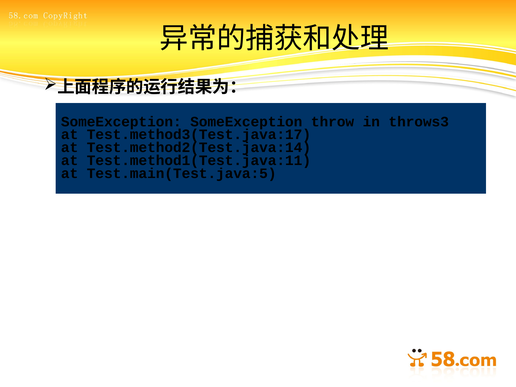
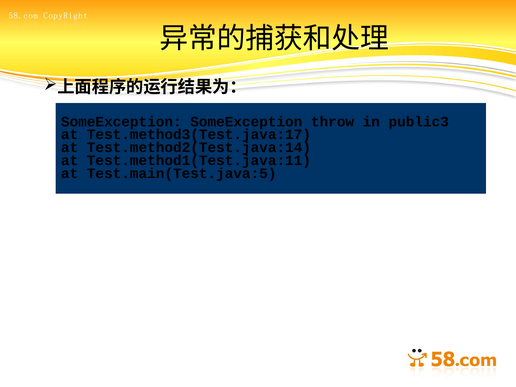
throws3: throws3 -> public3 (419, 122)
